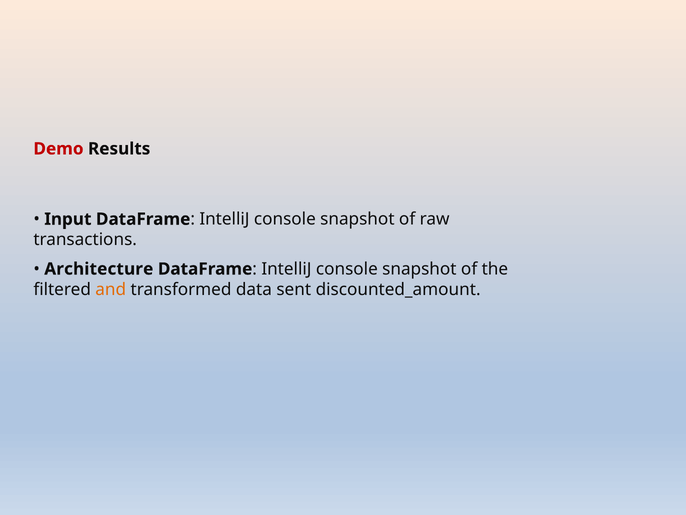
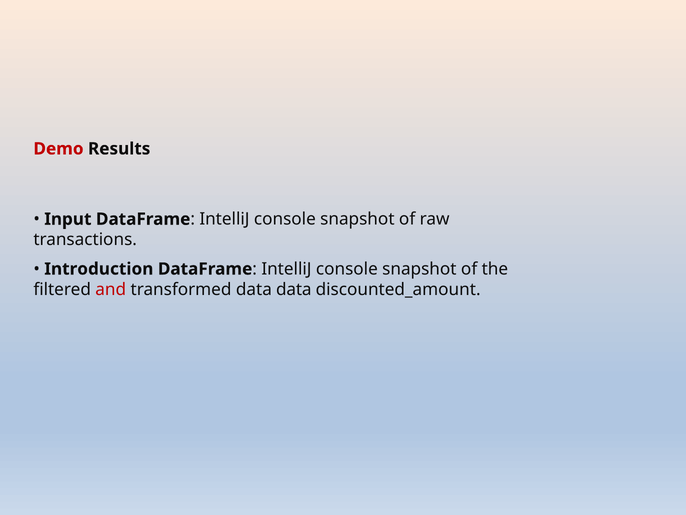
Architecture: Architecture -> Introduction (99, 269)
and colour: orange -> red (111, 289)
data sent: sent -> data (294, 289)
